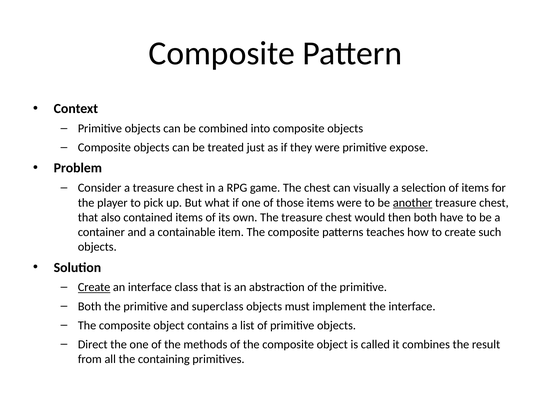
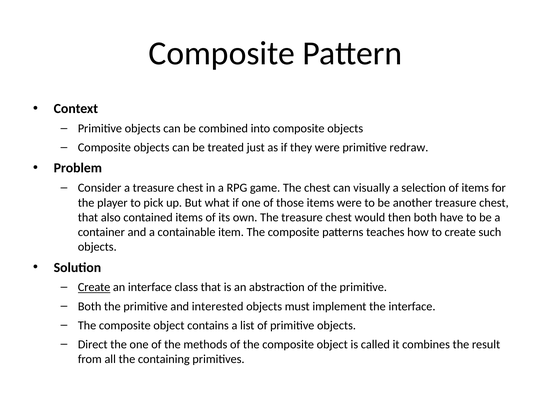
expose: expose -> redraw (409, 147)
another underline: present -> none (413, 202)
superclass: superclass -> interested (218, 306)
